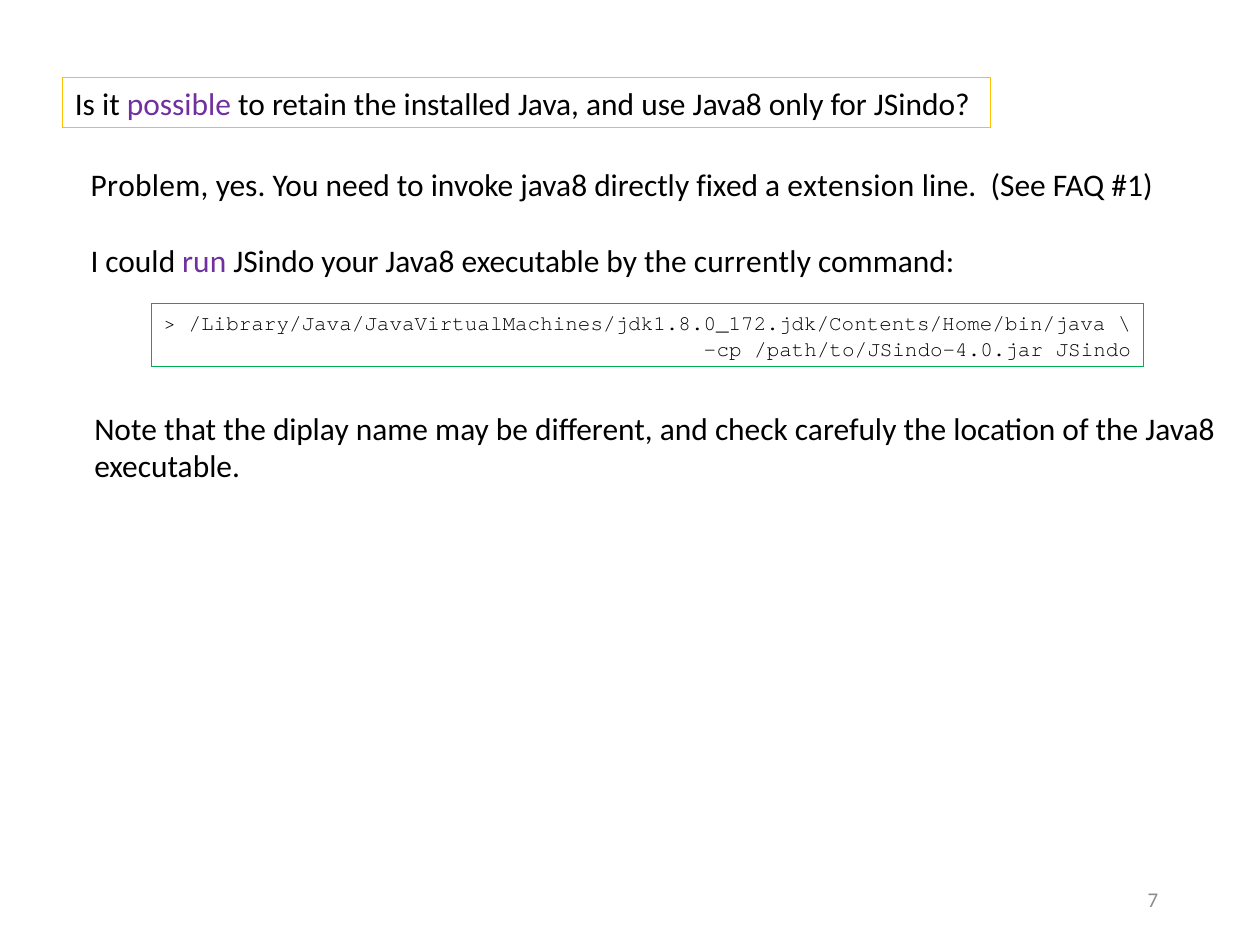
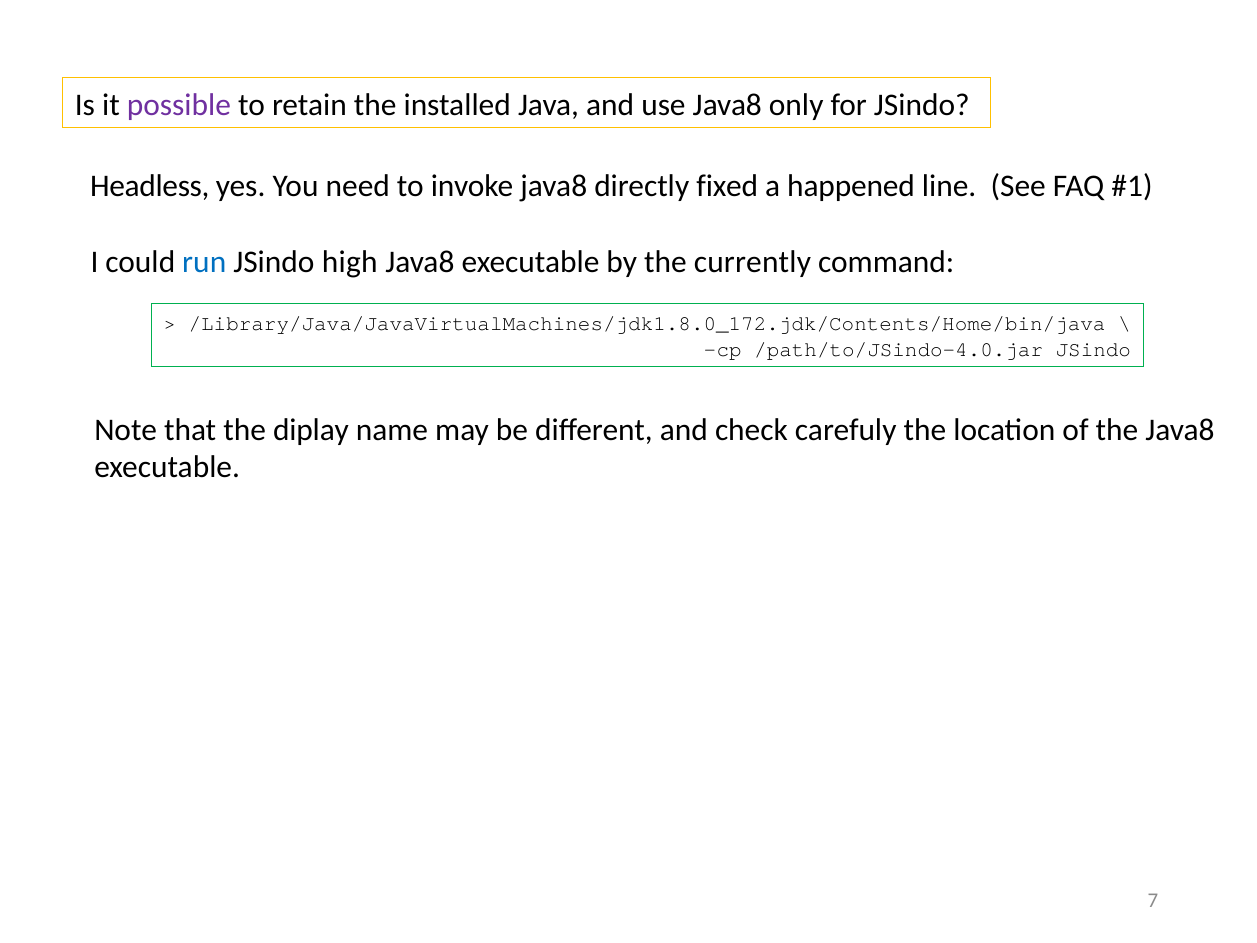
Problem: Problem -> Headless (150, 186)
extension: extension -> happened (851, 186)
run colour: purple -> blue (204, 262)
your: your -> high (350, 262)
